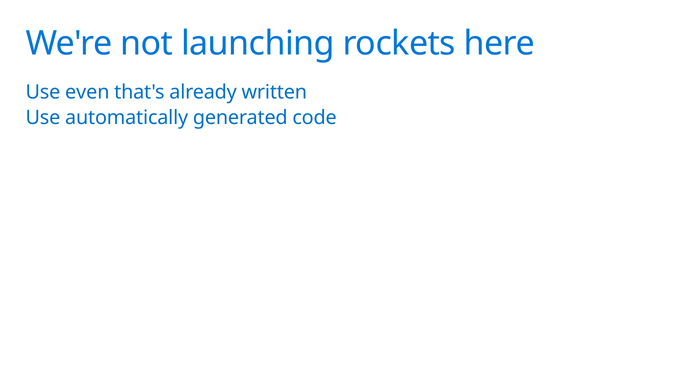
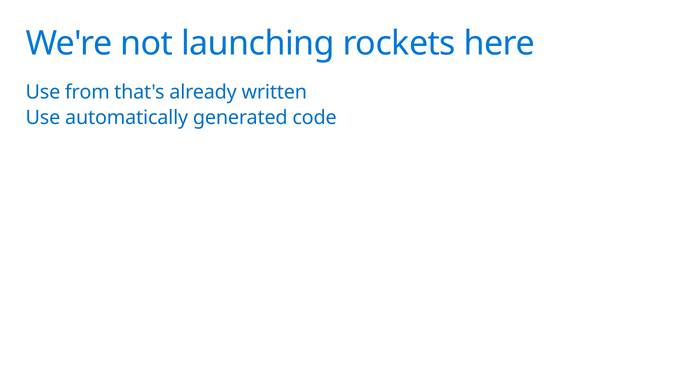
even: even -> from (87, 92)
